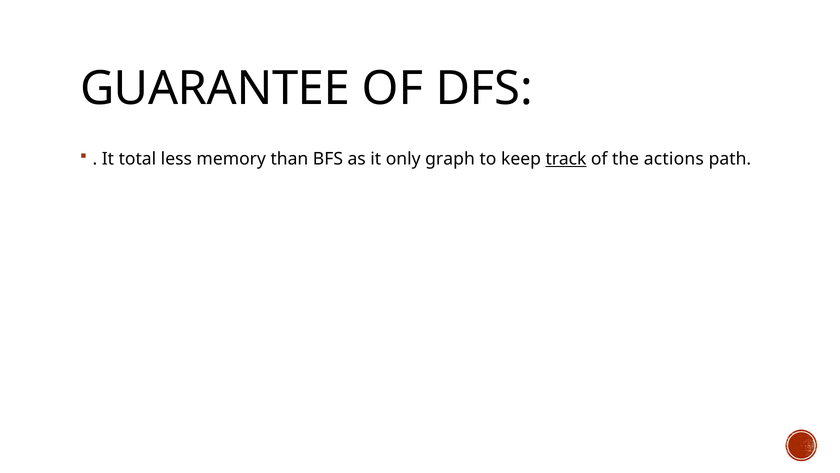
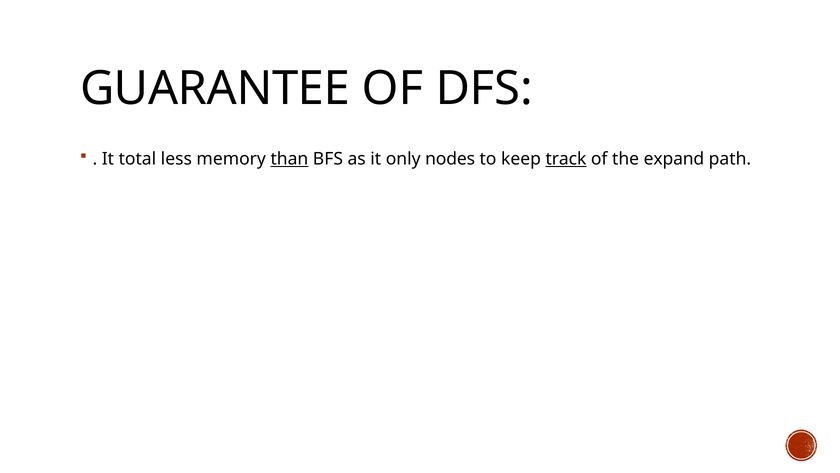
than underline: none -> present (289, 159)
graph: graph -> nodes (450, 159)
actions: actions -> expand (674, 159)
